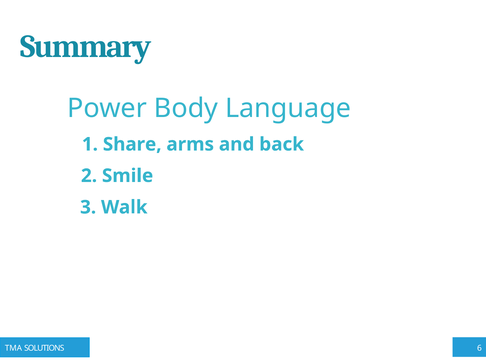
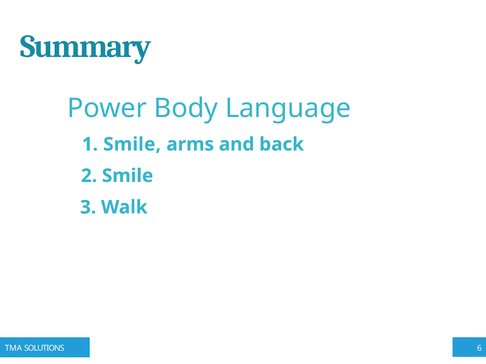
1 Share: Share -> Smile (132, 145)
